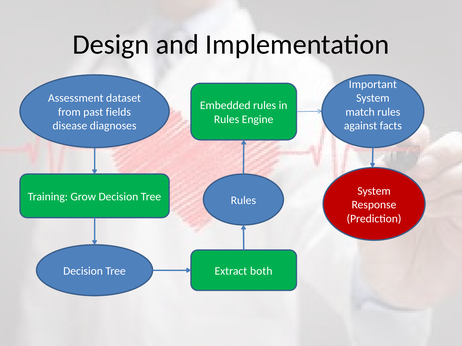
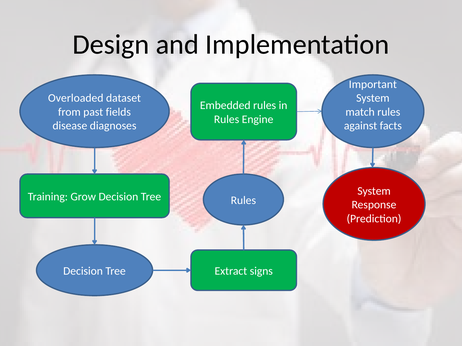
Assessment: Assessment -> Overloaded (76, 98)
both: both -> signs (261, 271)
